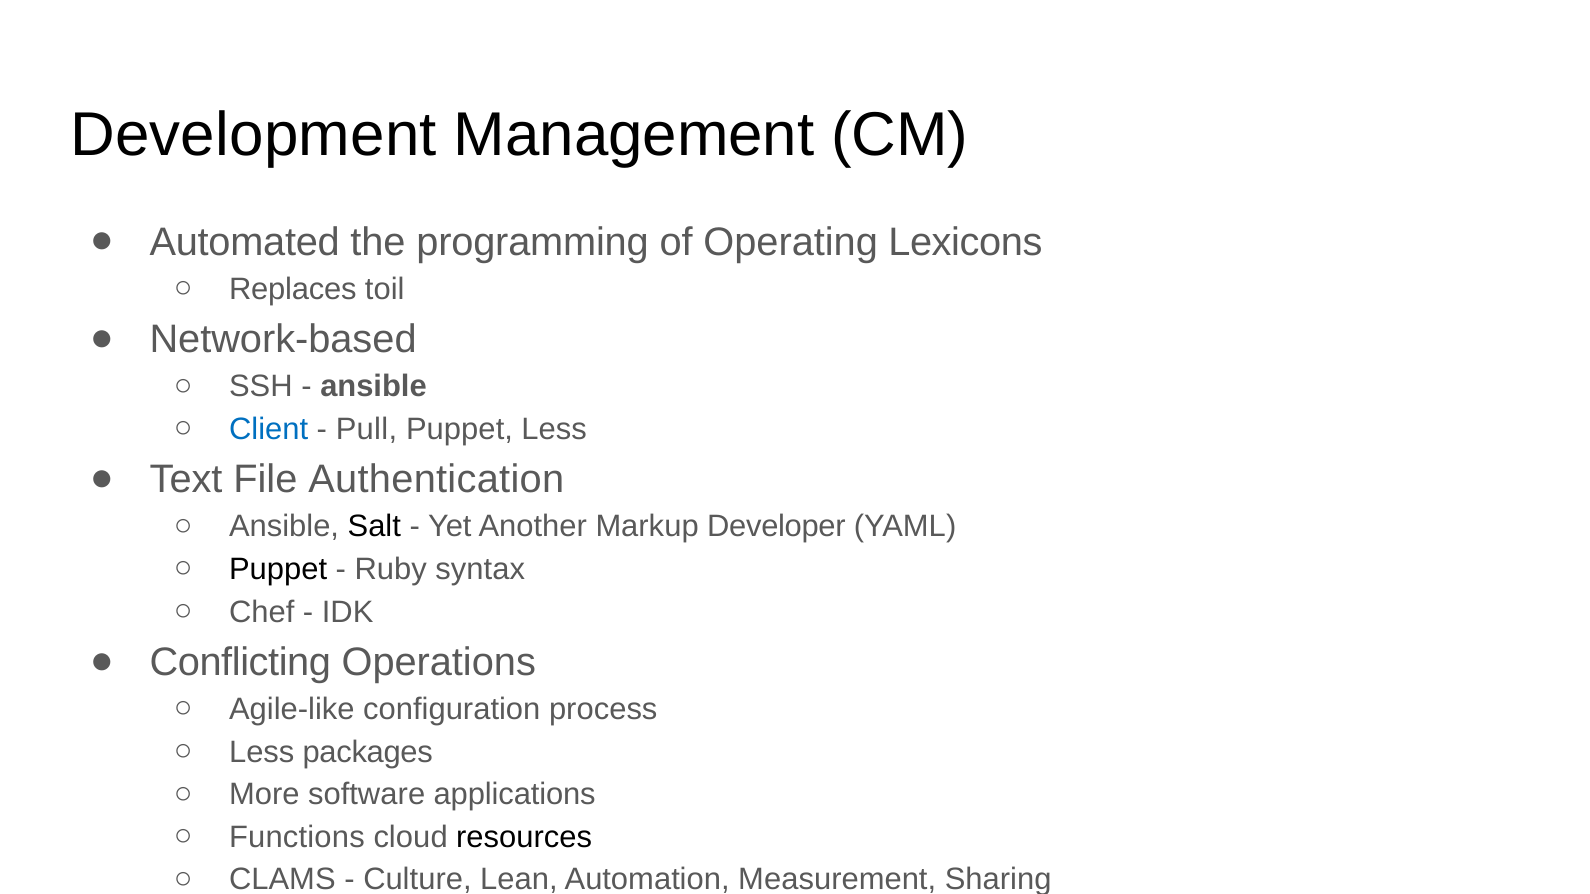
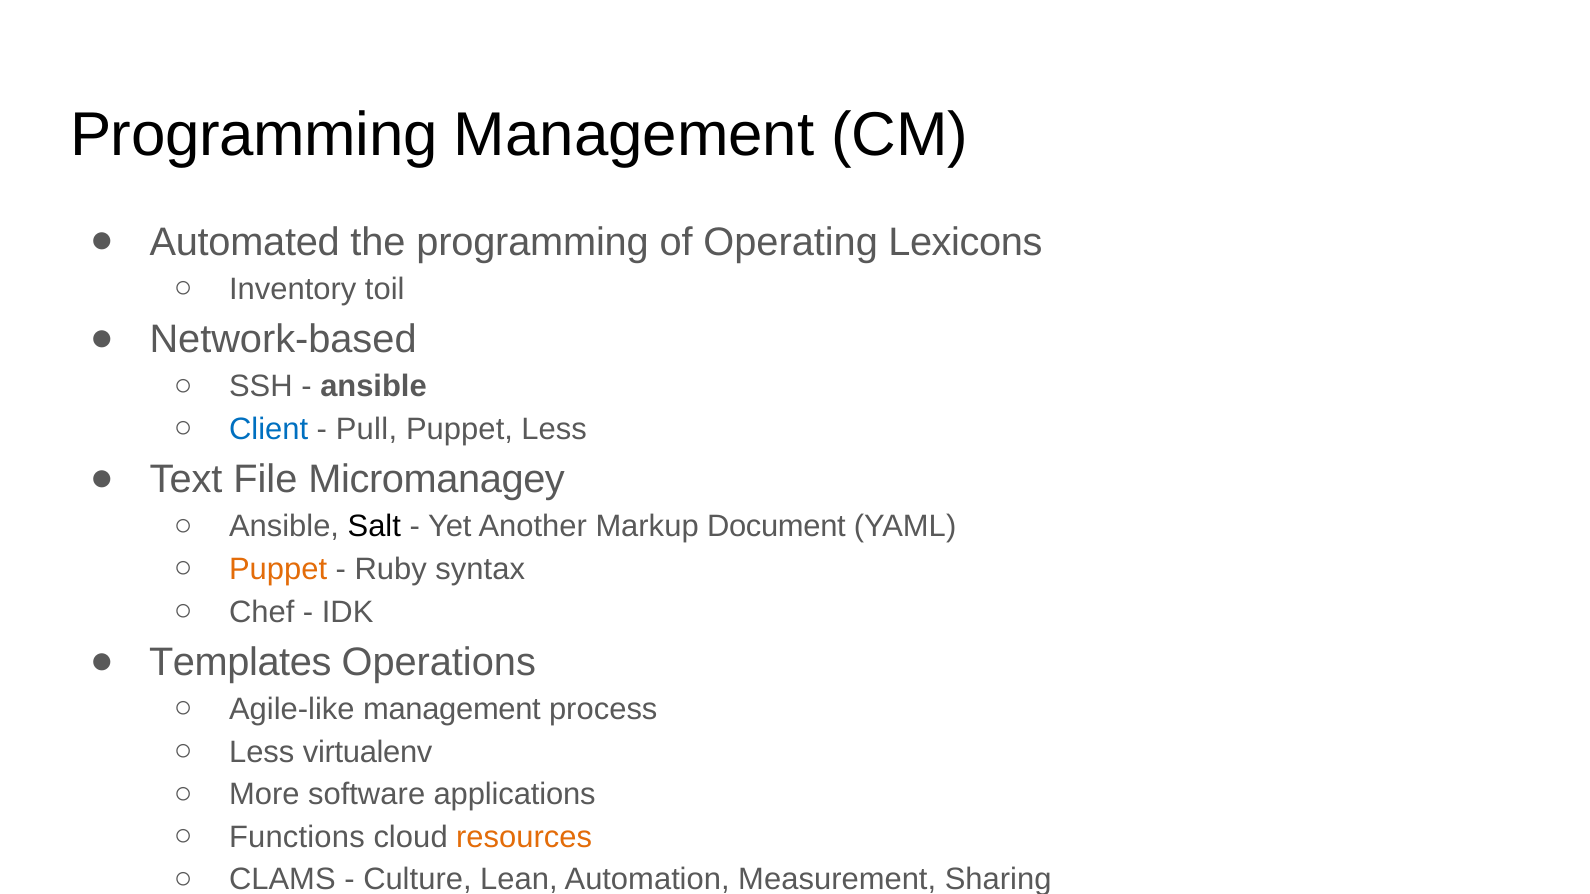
Development: Development -> Programming (254, 135)
Replaces: Replaces -> Inventory (293, 289)
Authentication: Authentication -> Micromanagey (437, 480)
Developer: Developer -> Document (776, 527)
Puppet colour: black -> orange (278, 570)
Conflicting: Conflicting -> Templates (240, 662)
Agile-like configuration: configuration -> management (452, 710)
packages: packages -> virtualenv (368, 752)
resources colour: black -> orange (524, 838)
